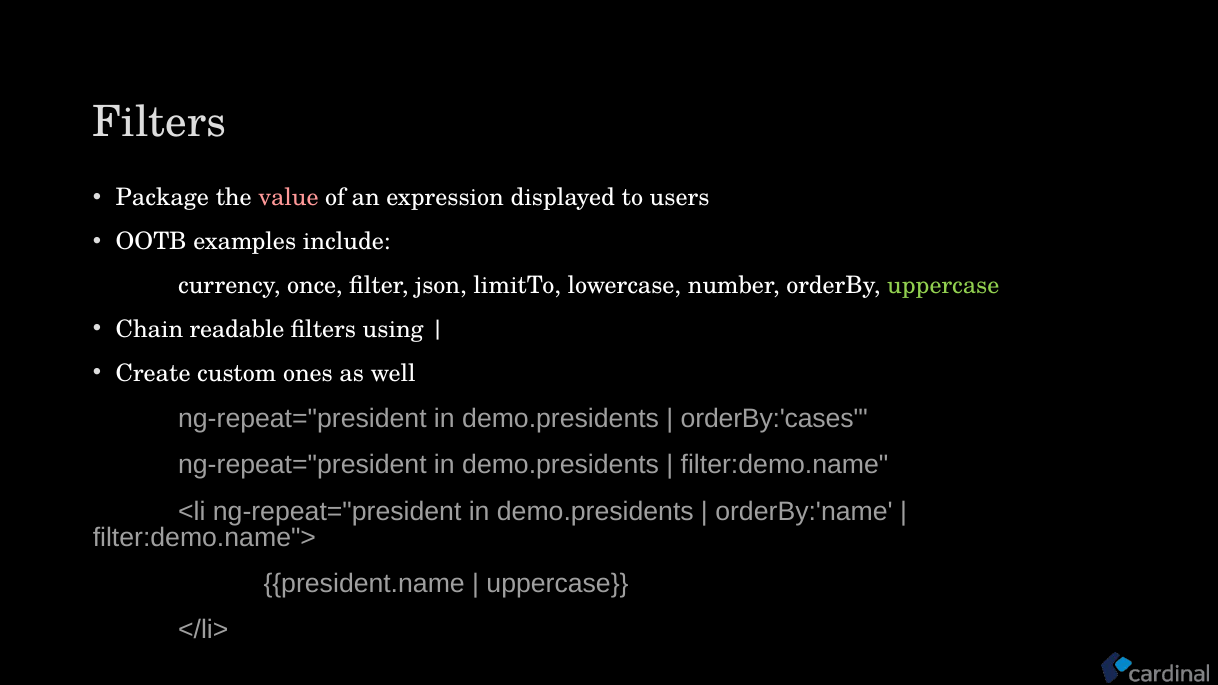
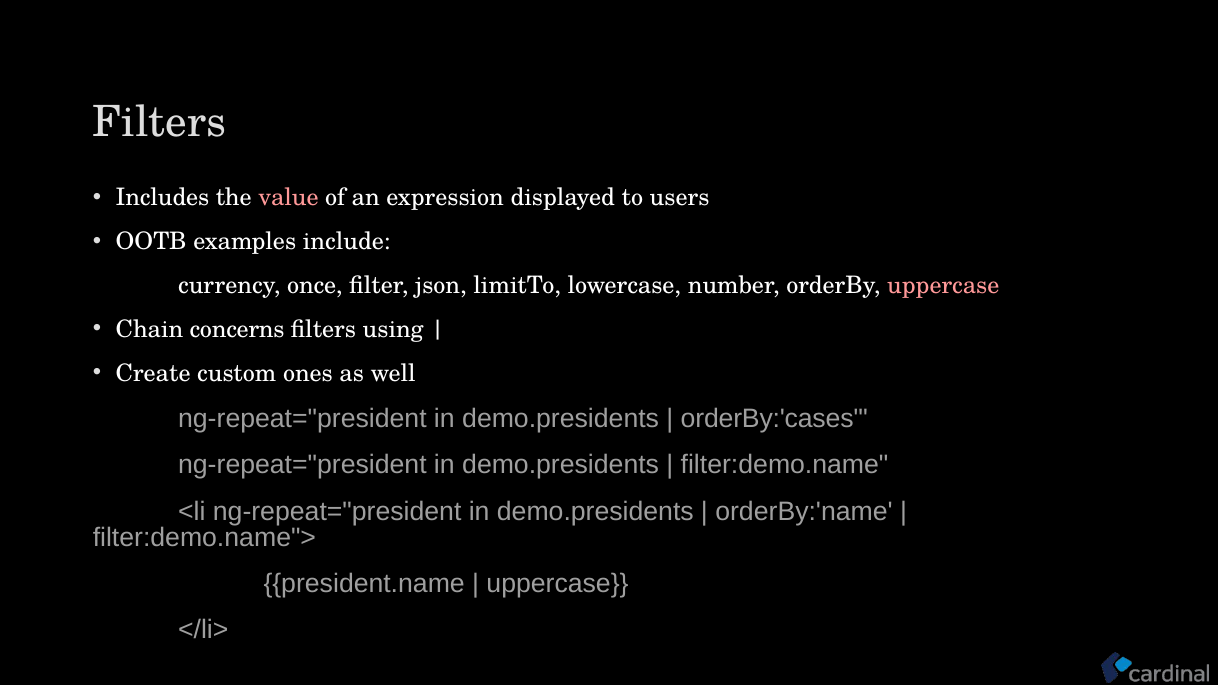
Package: Package -> Includes (162, 198)
uppercase colour: light green -> pink (943, 286)
readable: readable -> concerns (237, 330)
